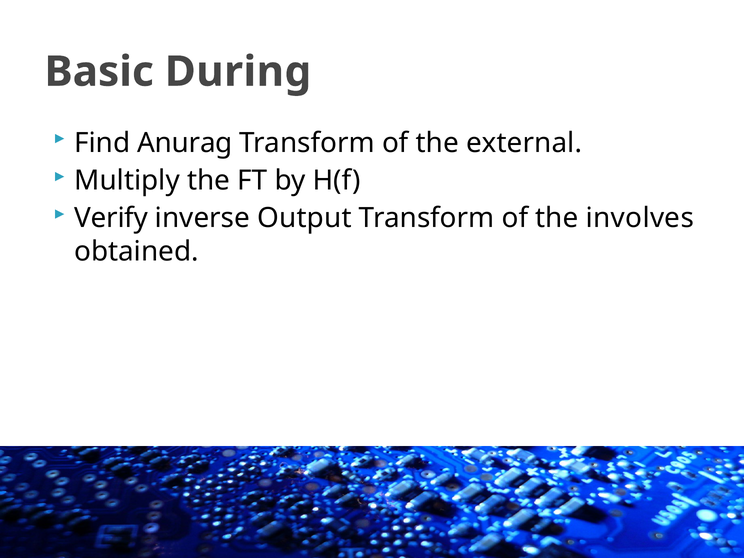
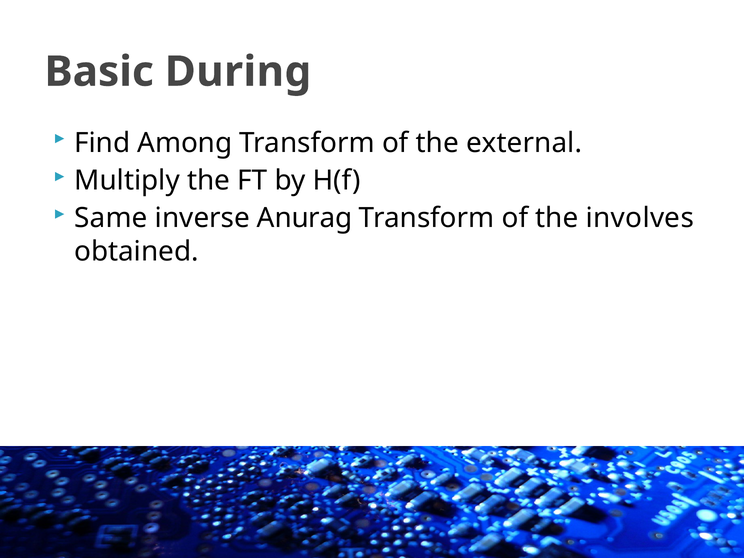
Anurag: Anurag -> Among (185, 143)
Verify: Verify -> Same (111, 218)
Output: Output -> Anurag (305, 218)
